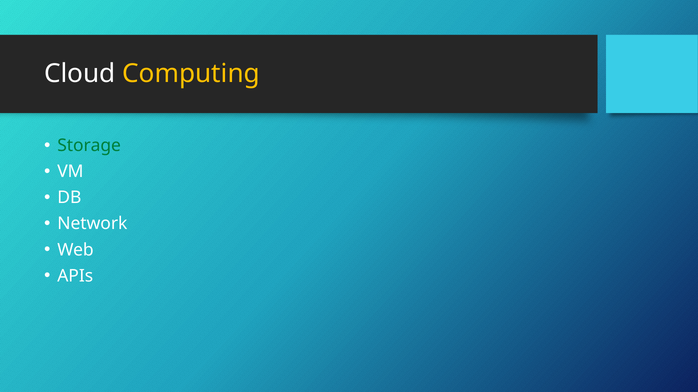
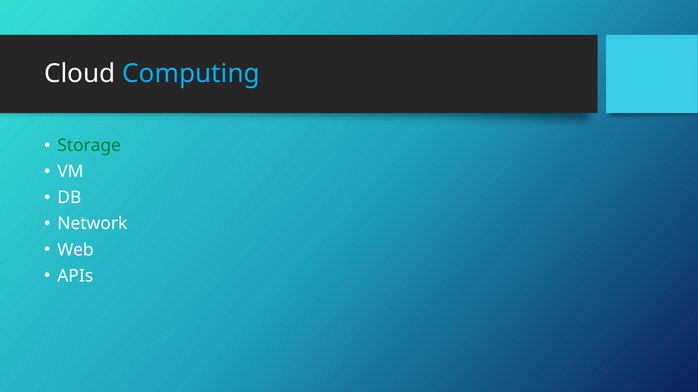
Computing colour: yellow -> light blue (191, 74)
